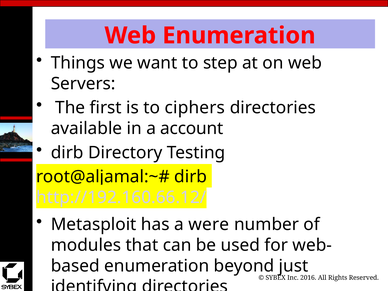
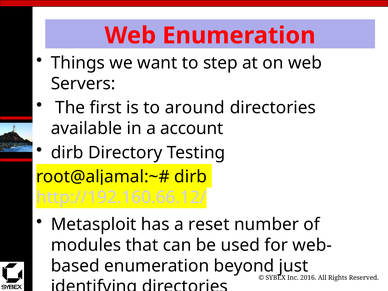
ciphers: ciphers -> around (195, 108)
were: were -> reset (209, 224)
